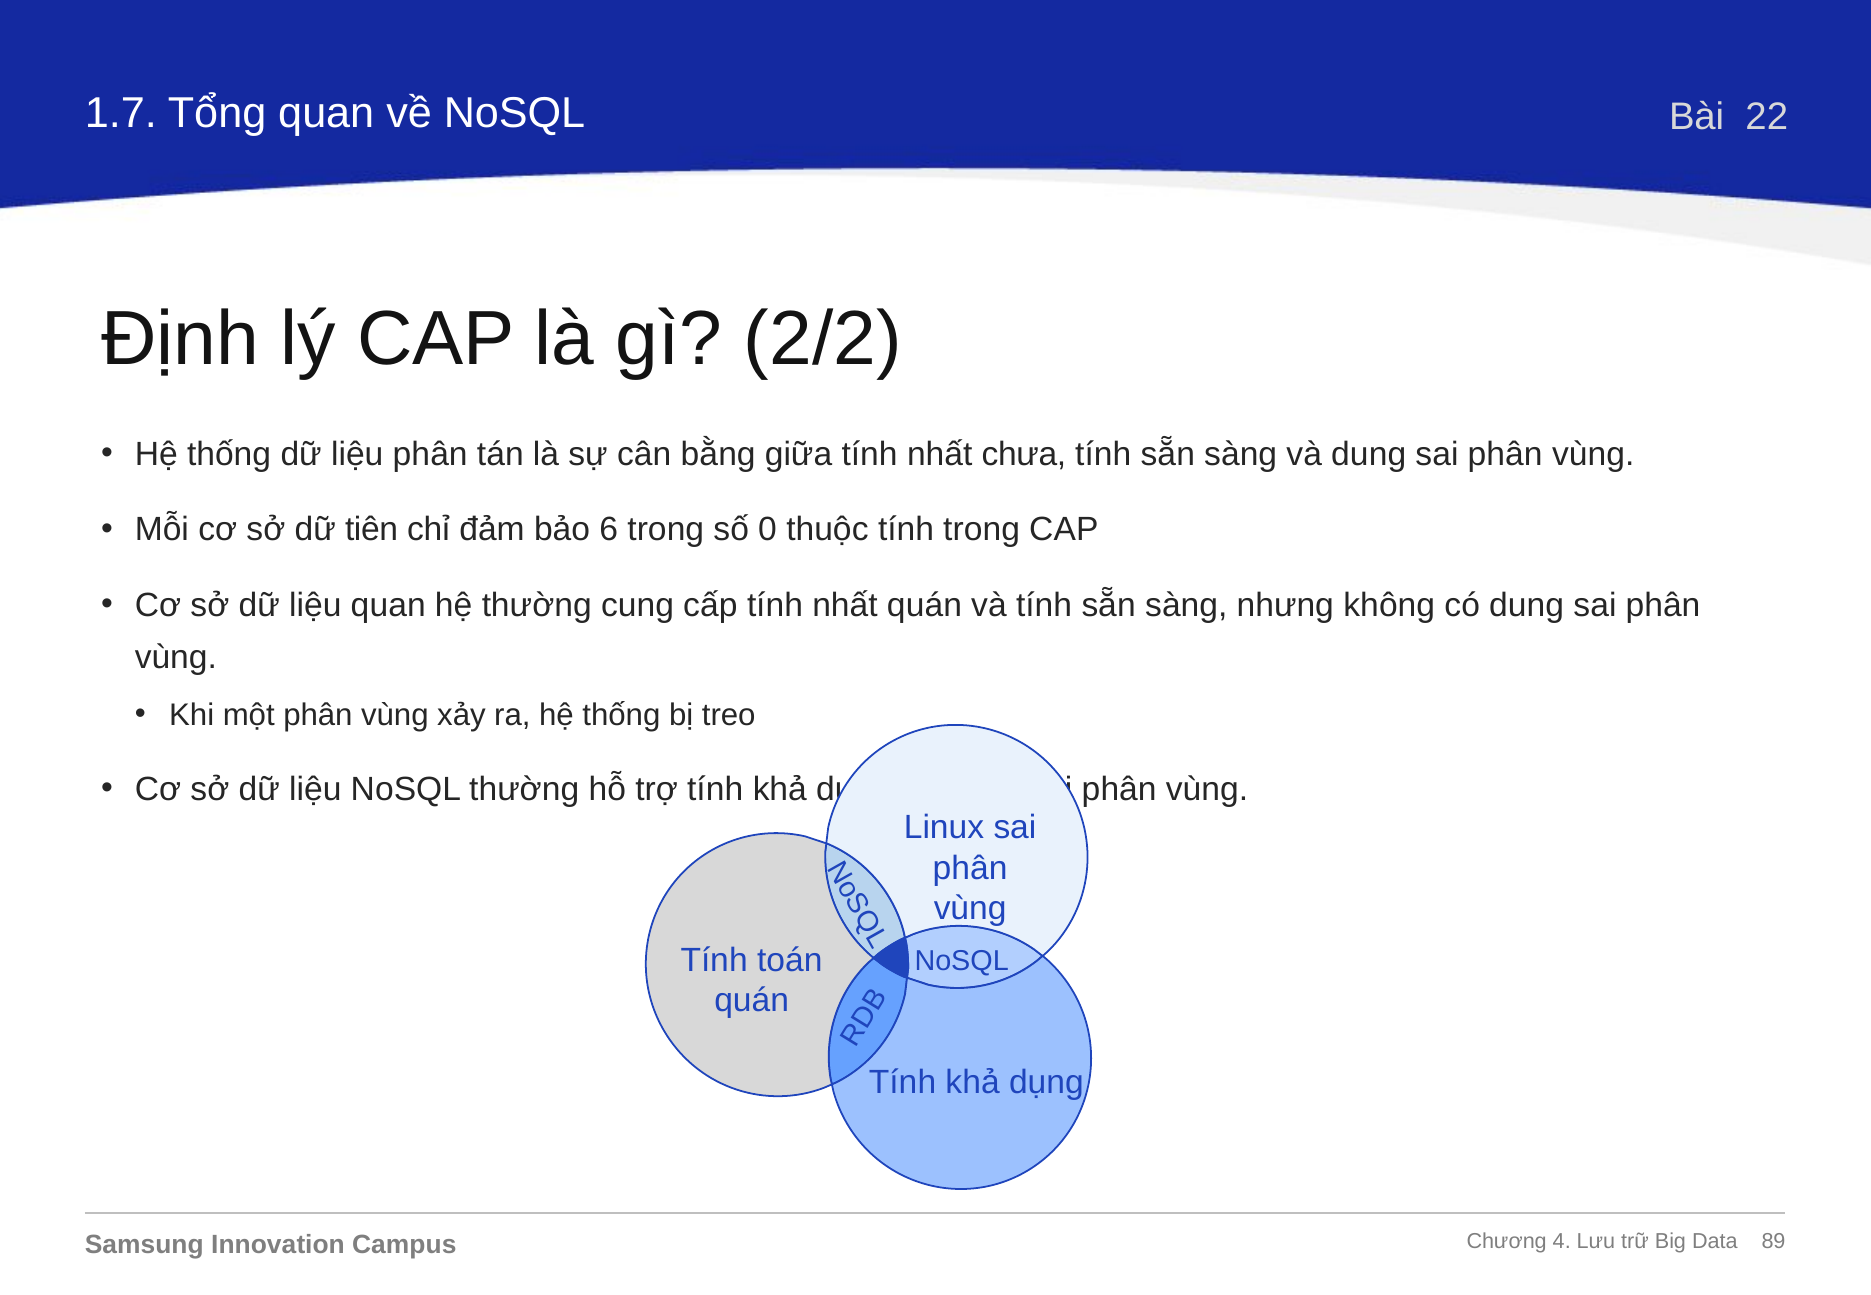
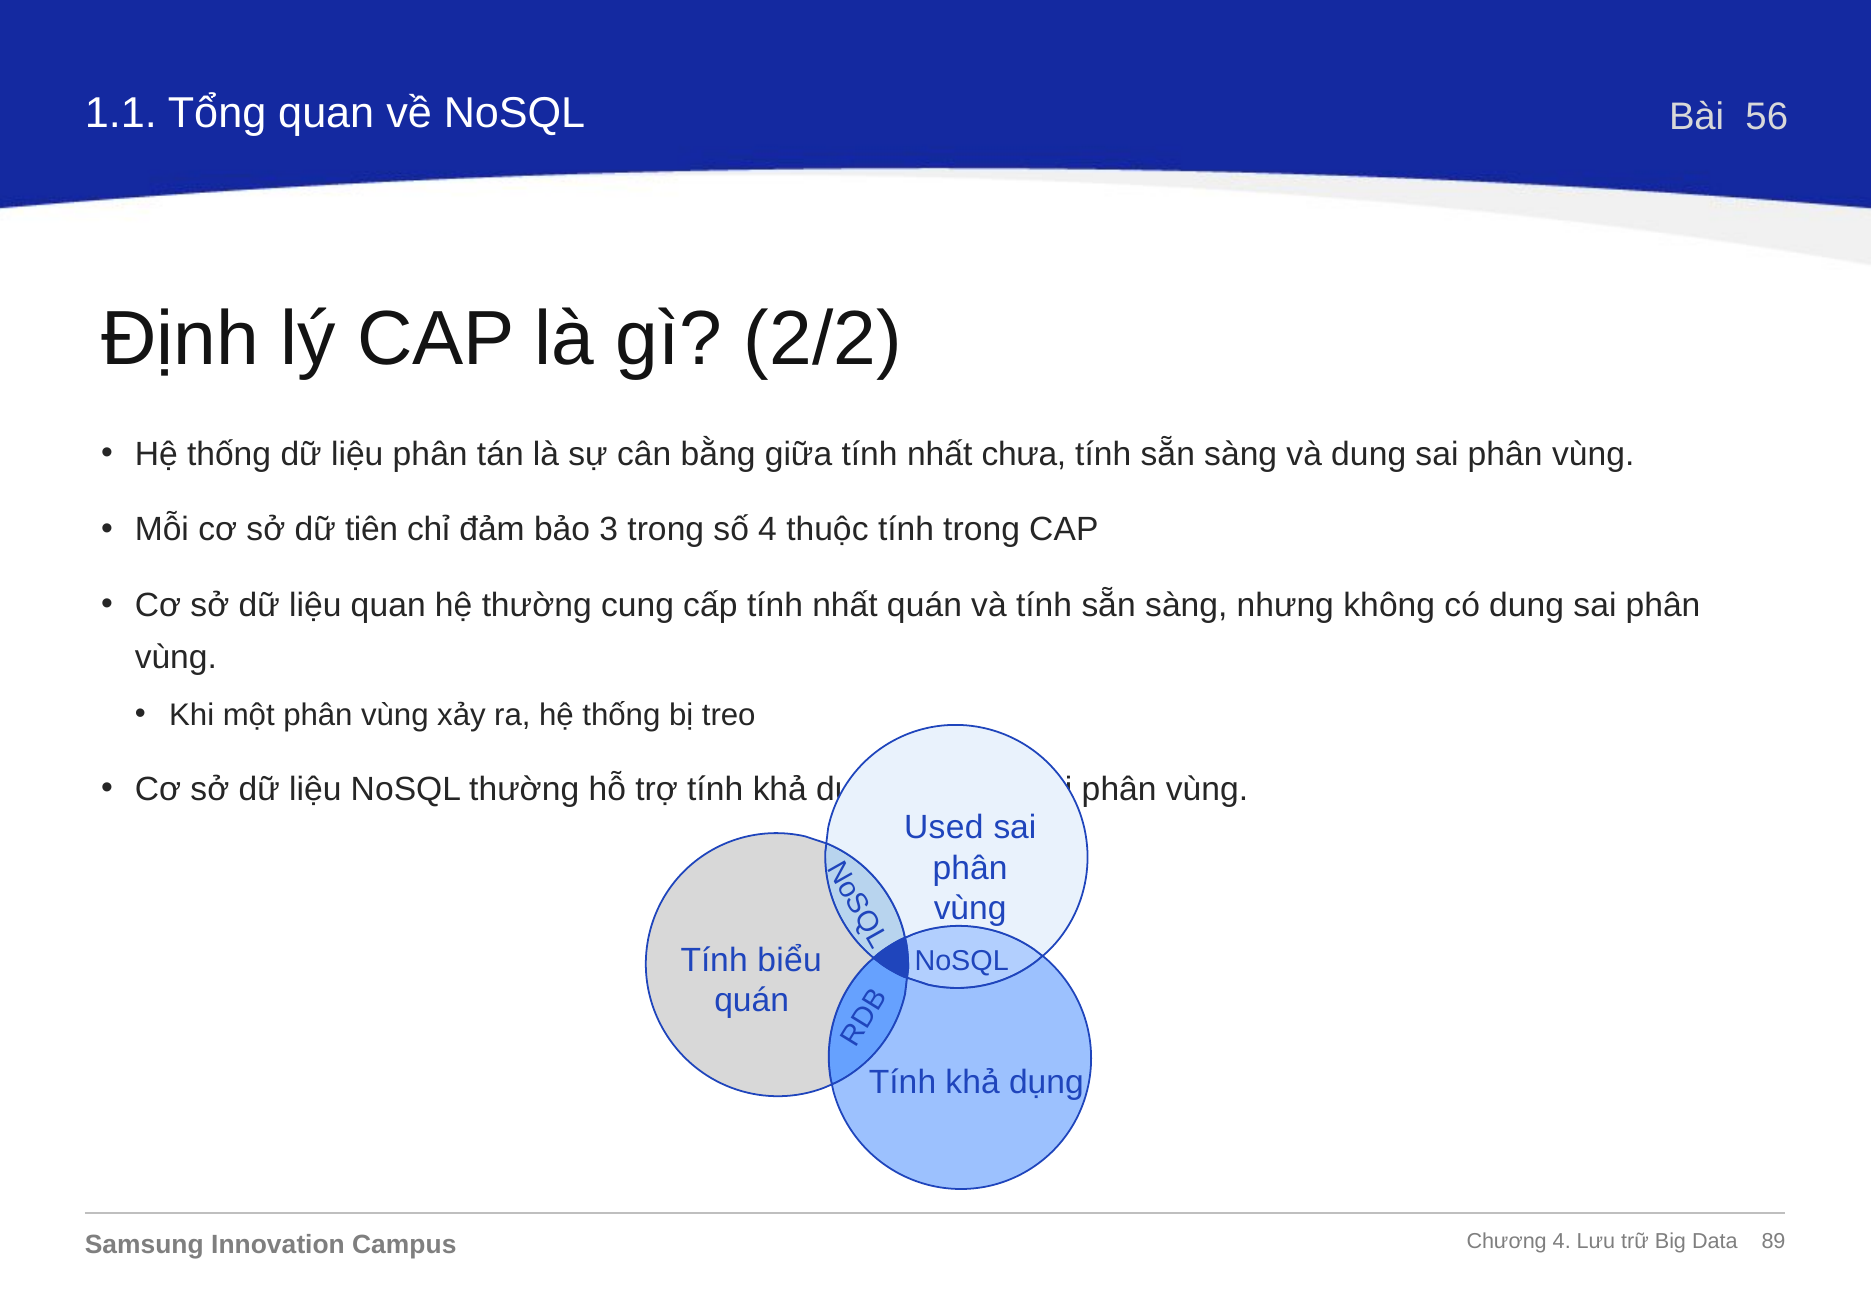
1.7: 1.7 -> 1.1 (121, 113)
22: 22 -> 56 (1767, 117)
6: 6 -> 3 (609, 530)
số 0: 0 -> 4 (768, 530)
Linux: Linux -> Used (944, 828)
toán: toán -> biểu (790, 961)
